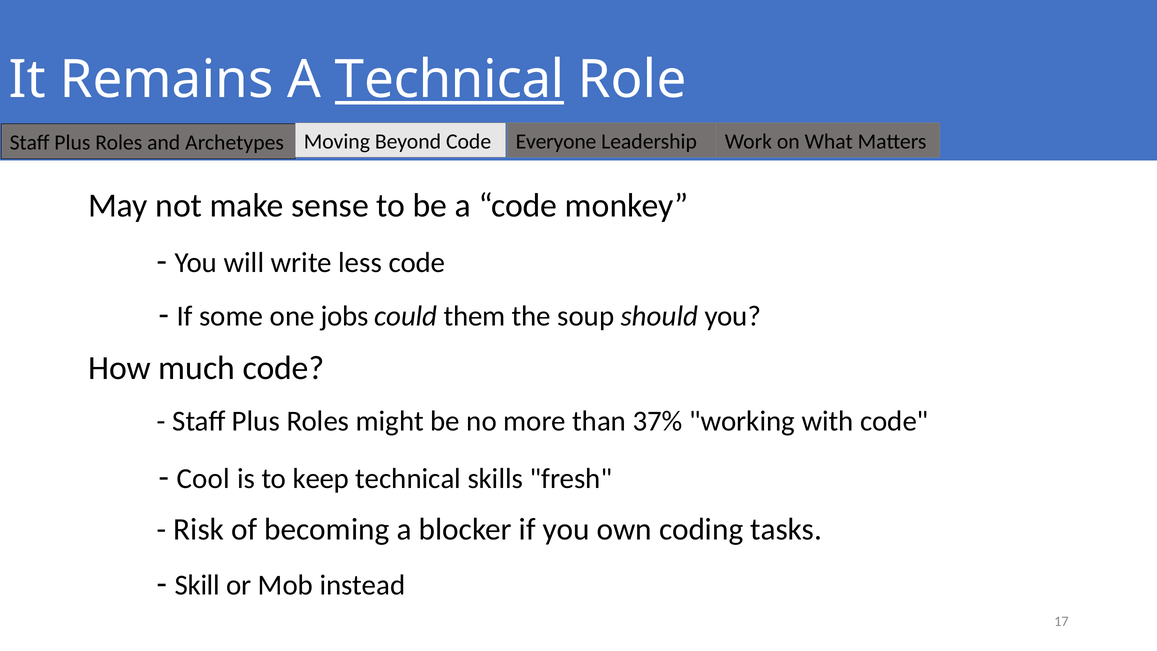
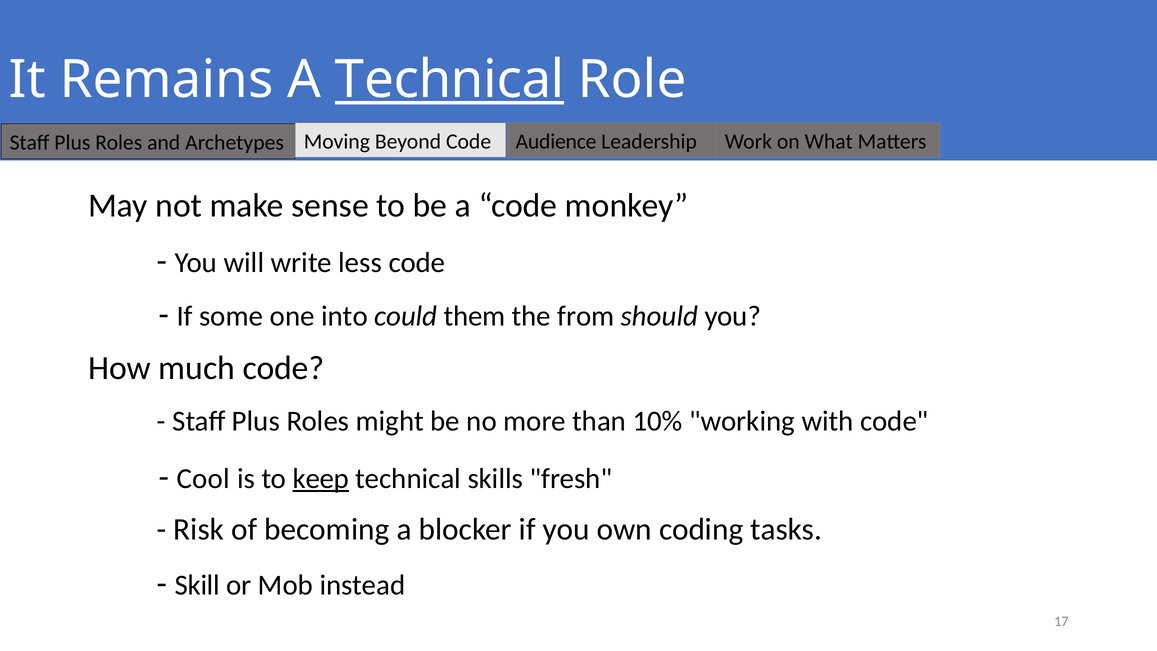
Everyone: Everyone -> Audience (556, 141)
jobs: jobs -> into (344, 316)
soup: soup -> from (586, 316)
37%: 37% -> 10% (658, 421)
keep underline: none -> present (321, 478)
